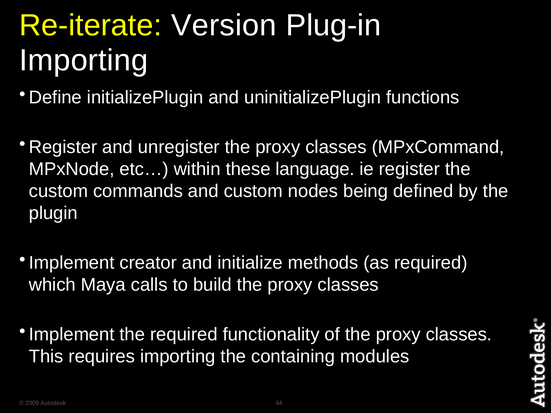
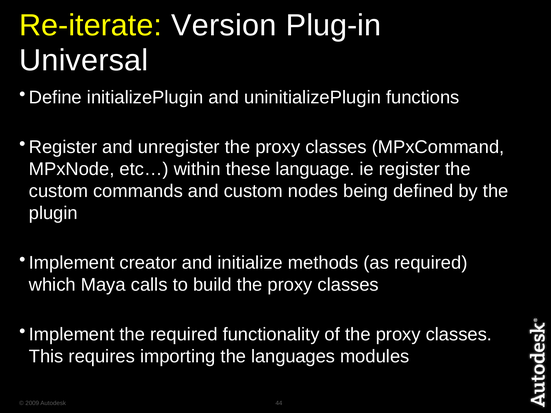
Importing: Importing -> Universal (84, 60)
containing: containing -> languages (293, 357)
